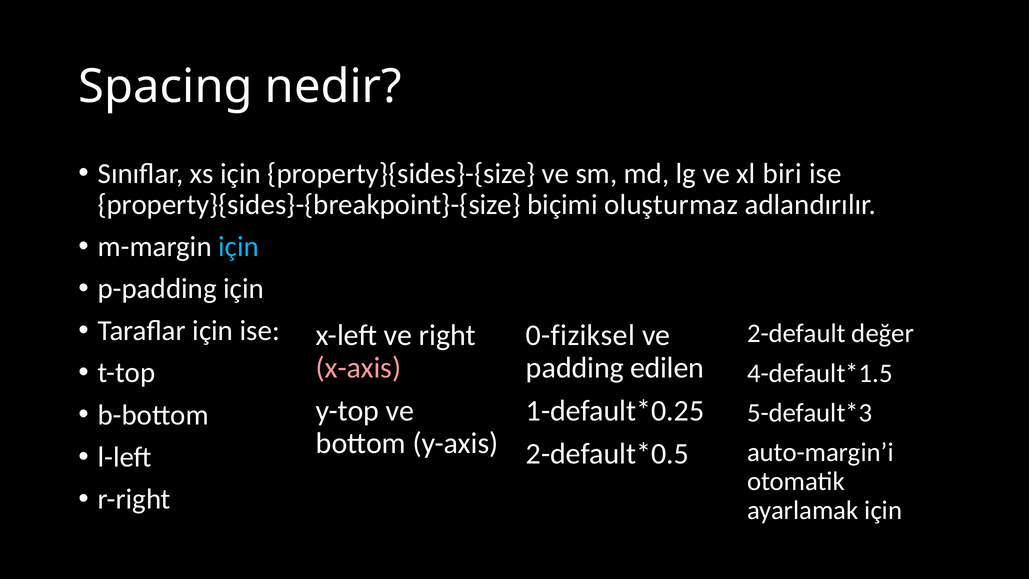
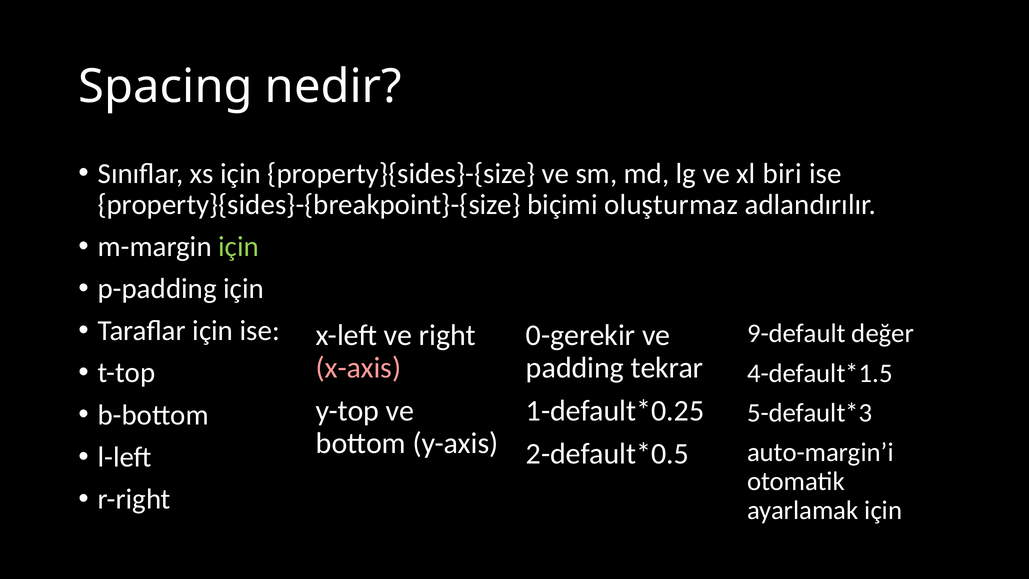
için colour: light blue -> light green (239, 247)
2-default: 2-default -> 9-default (796, 333)
0-fiziksel: 0-fiziksel -> 0-gerekir (581, 335)
edilen: edilen -> tekrar (667, 368)
